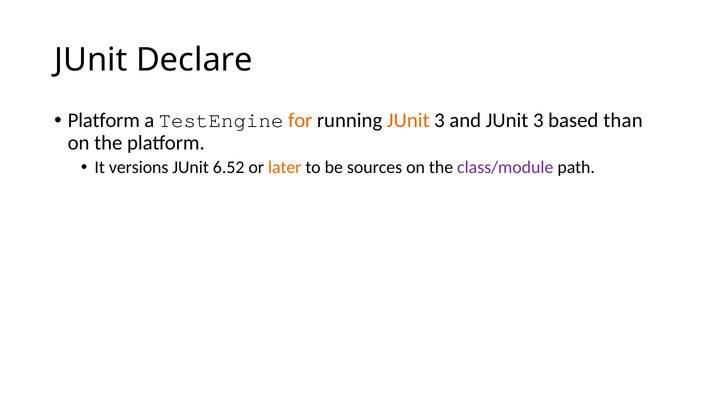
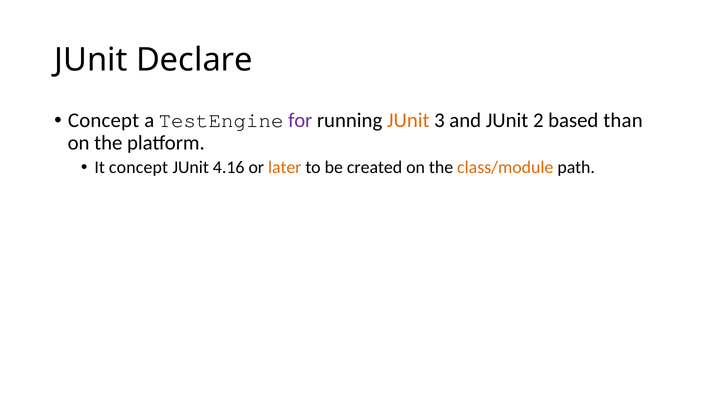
Platform: Platform -> Concept (104, 121)
for colour: orange -> purple (300, 121)
and JUnit 3: 3 -> 2 (538, 121)
It versions: versions -> concept (139, 168)
6.52: 6.52 -> 4.16 (229, 168)
sources: sources -> created (375, 168)
class/module colour: purple -> orange (505, 168)
